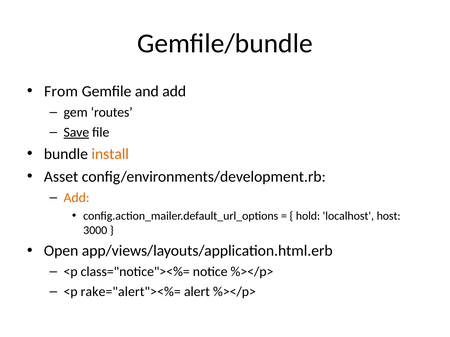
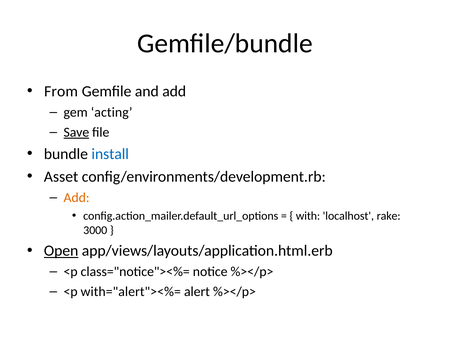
routes: routes -> acting (112, 112)
install colour: orange -> blue (110, 154)
hold: hold -> with (308, 216)
host: host -> rake (389, 216)
Open underline: none -> present (61, 251)
rake="alert"><%=: rake="alert"><%= -> with="alert"><%= (131, 292)
